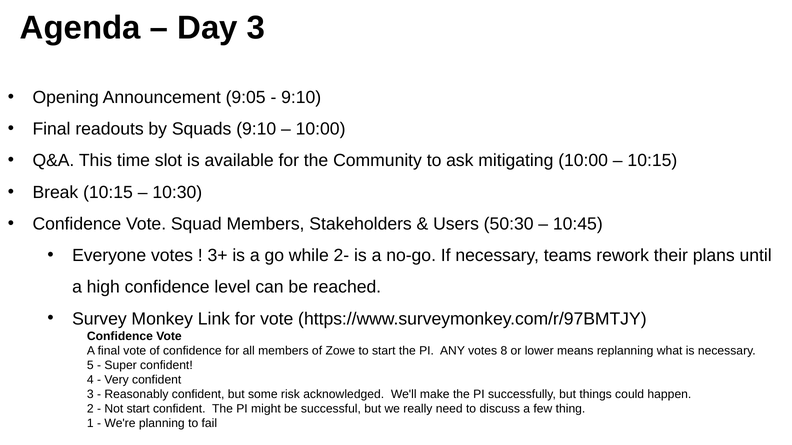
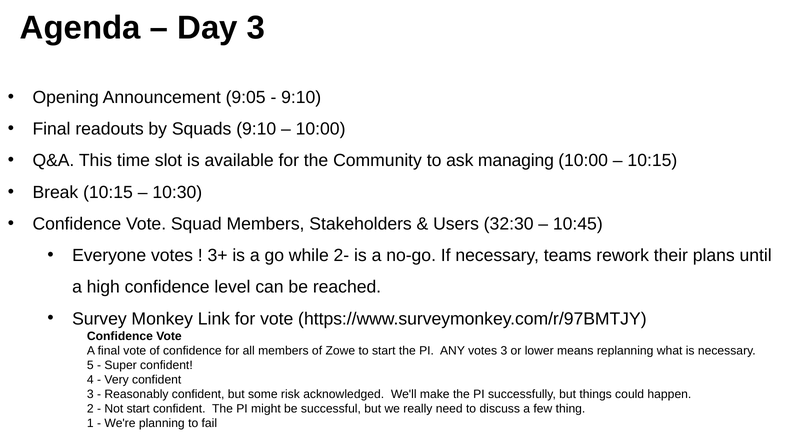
mitigating: mitigating -> managing (516, 161)
50:30: 50:30 -> 32:30 (509, 224)
votes 8: 8 -> 3 (504, 351)
